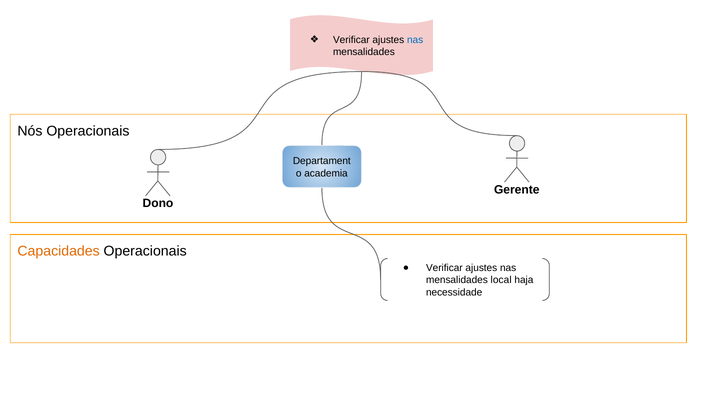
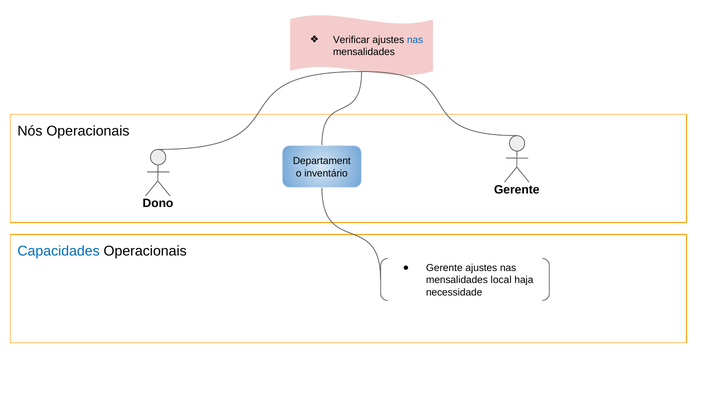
academia: academia -> inventário (326, 173)
Capacidades colour: orange -> blue (59, 251)
Verificar: Verificar -> Gerente (444, 268)
